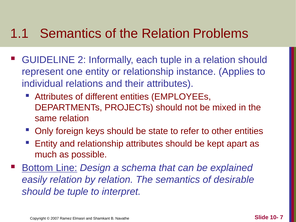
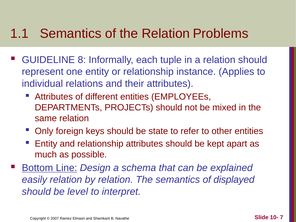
2: 2 -> 8 (82, 60)
desirable: desirable -> displayed (234, 180)
be tuple: tuple -> level (78, 192)
